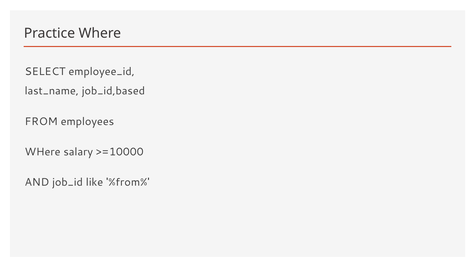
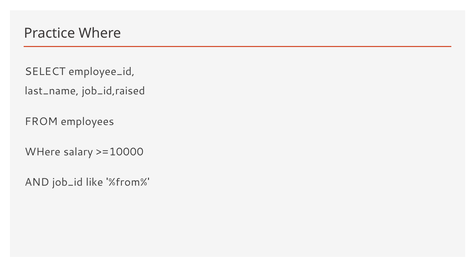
job_id,based: job_id,based -> job_id,raised (113, 91)
